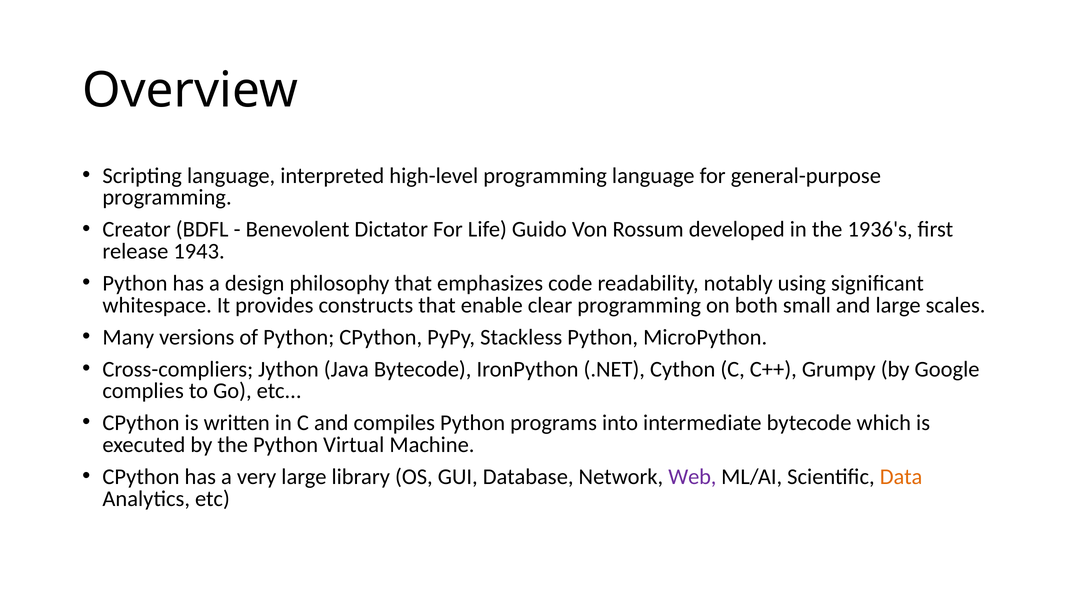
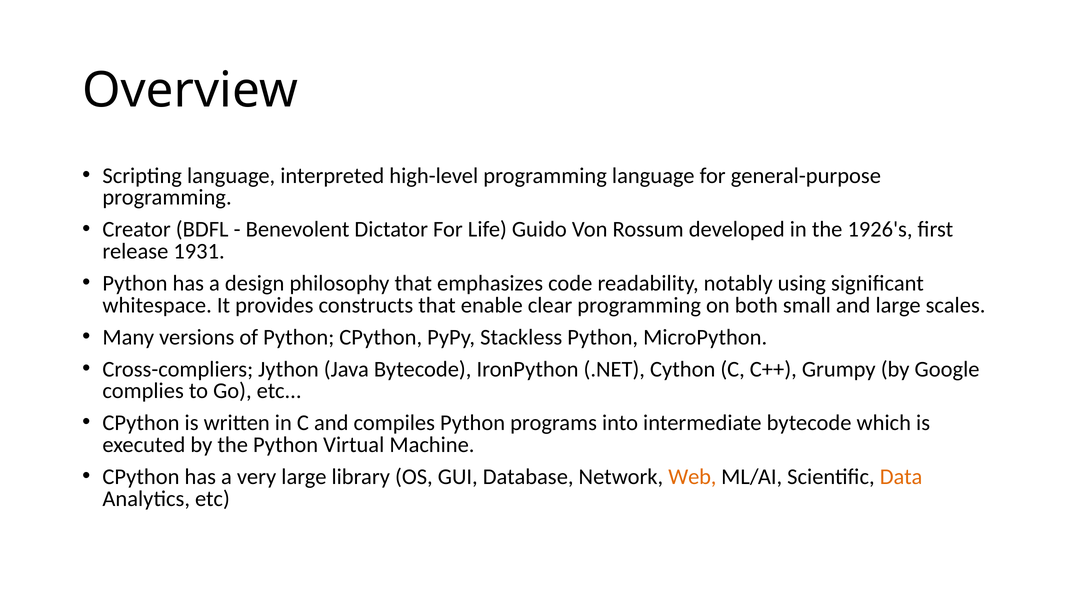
1936's: 1936's -> 1926's (880, 229)
1943: 1943 -> 1931 (199, 251)
Web colour: purple -> orange (692, 477)
